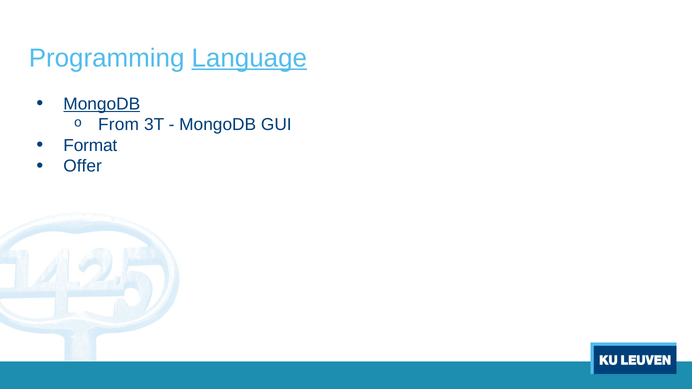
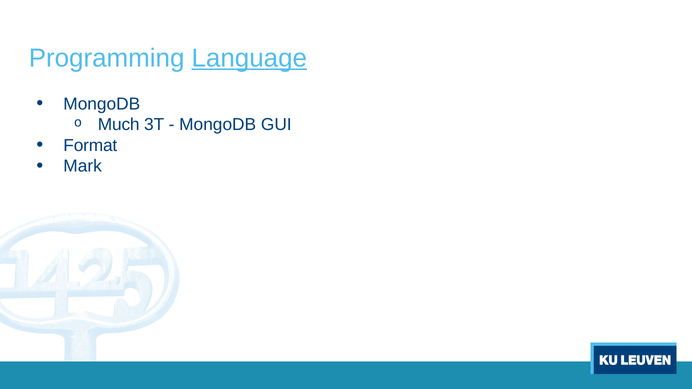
MongoDB underline: present -> none (102, 104)
From: From -> Much (119, 125)
Offer: Offer -> Mark (83, 166)
